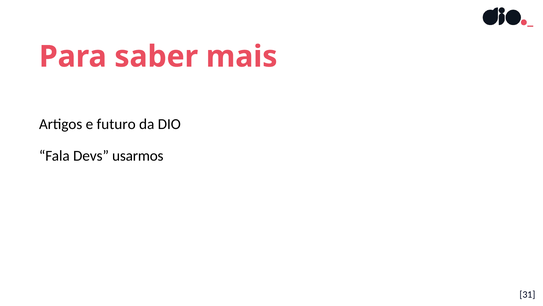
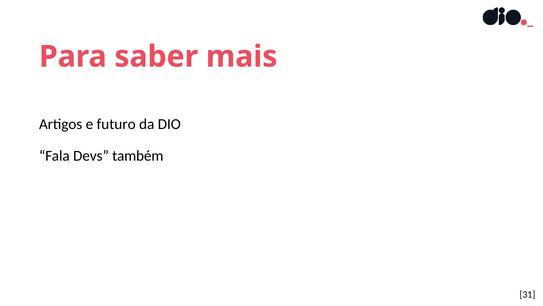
usarmos: usarmos -> também (138, 156)
